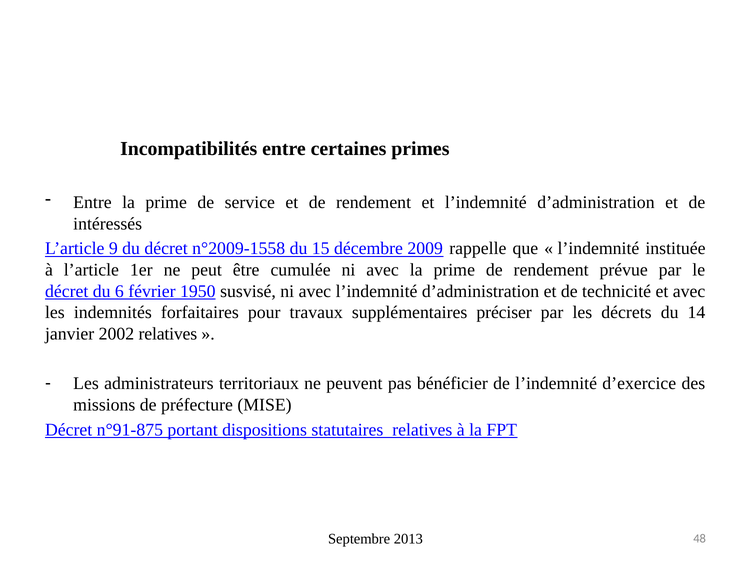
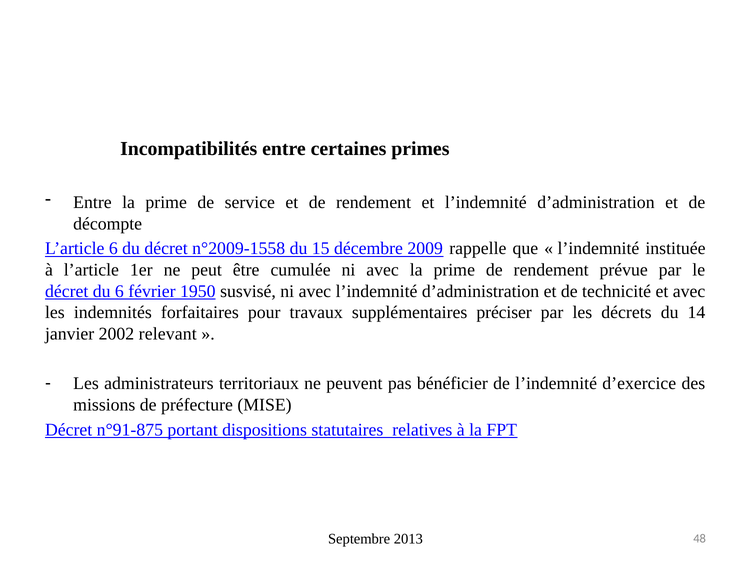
intéressés: intéressés -> décompte (108, 223)
L’article 9: 9 -> 6 (113, 248)
2002 relatives: relatives -> relevant (168, 333)
